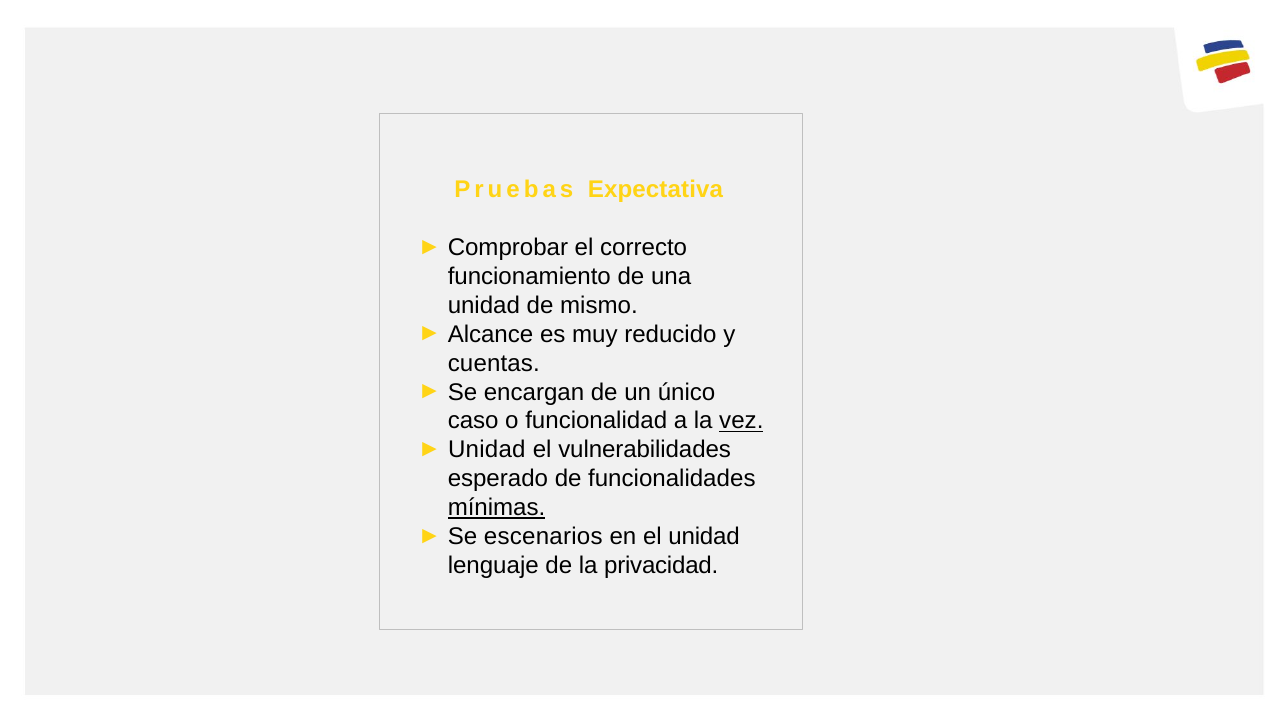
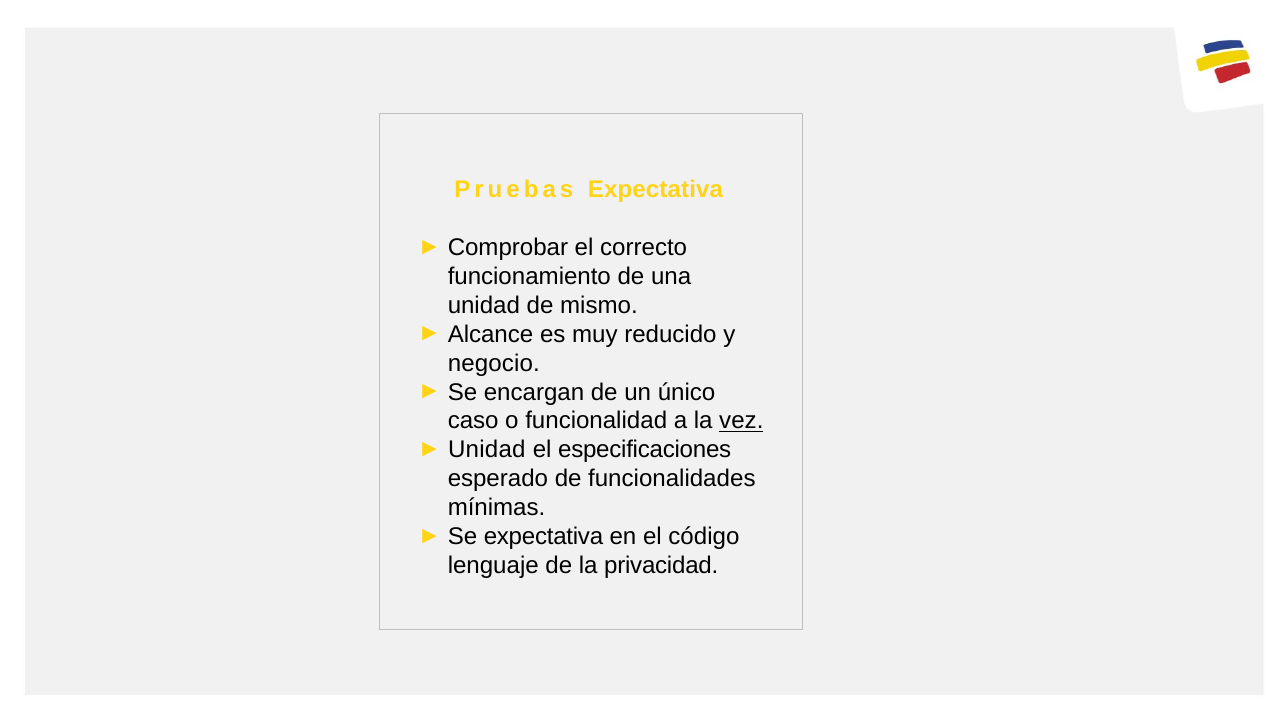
cuentas: cuentas -> negocio (494, 363)
vulnerabilidades: vulnerabilidades -> especificaciones (645, 450)
mínimas underline: present -> none (497, 508)
Se escenarios: escenarios -> expectativa (543, 537)
el unidad: unidad -> código (704, 537)
